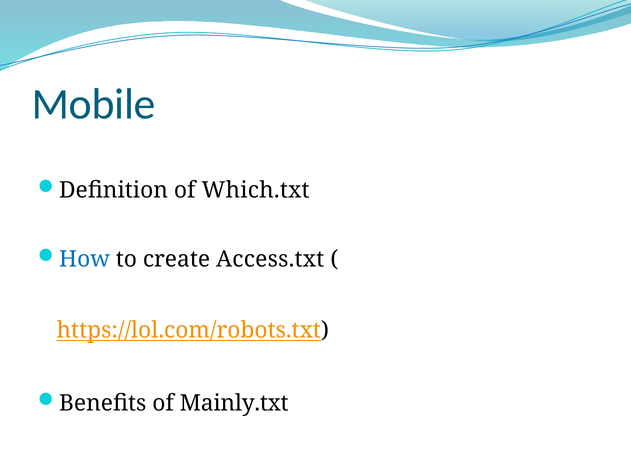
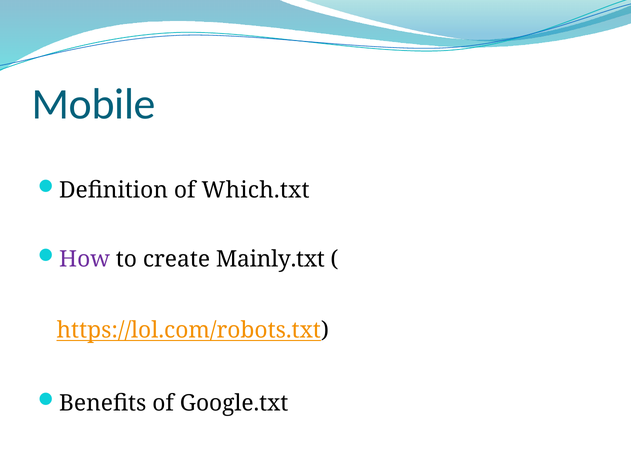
How colour: blue -> purple (84, 259)
Access.txt: Access.txt -> Mainly.txt (270, 259)
Mainly.txt: Mainly.txt -> Google.txt (234, 403)
